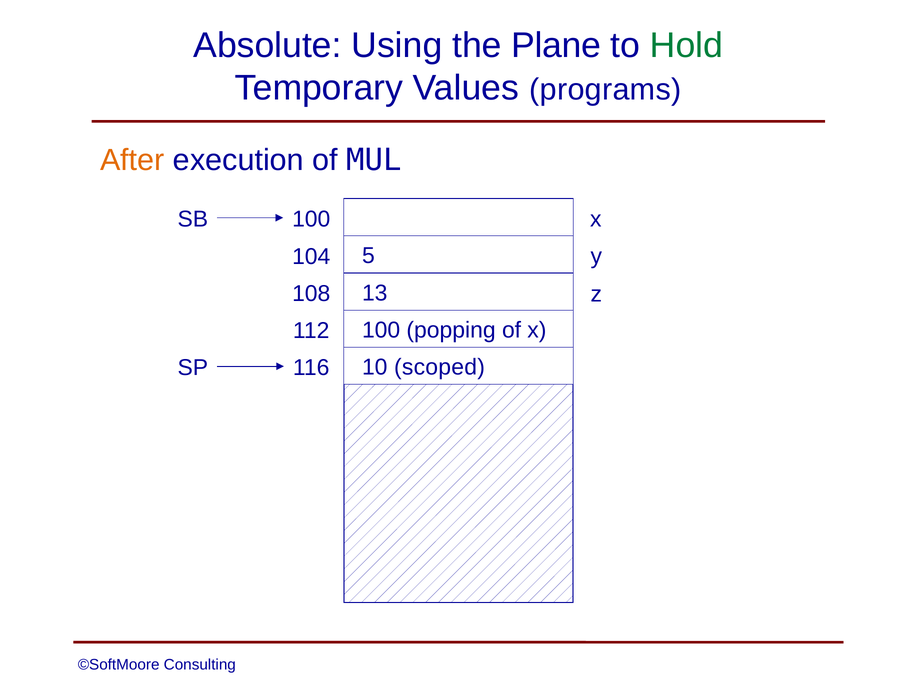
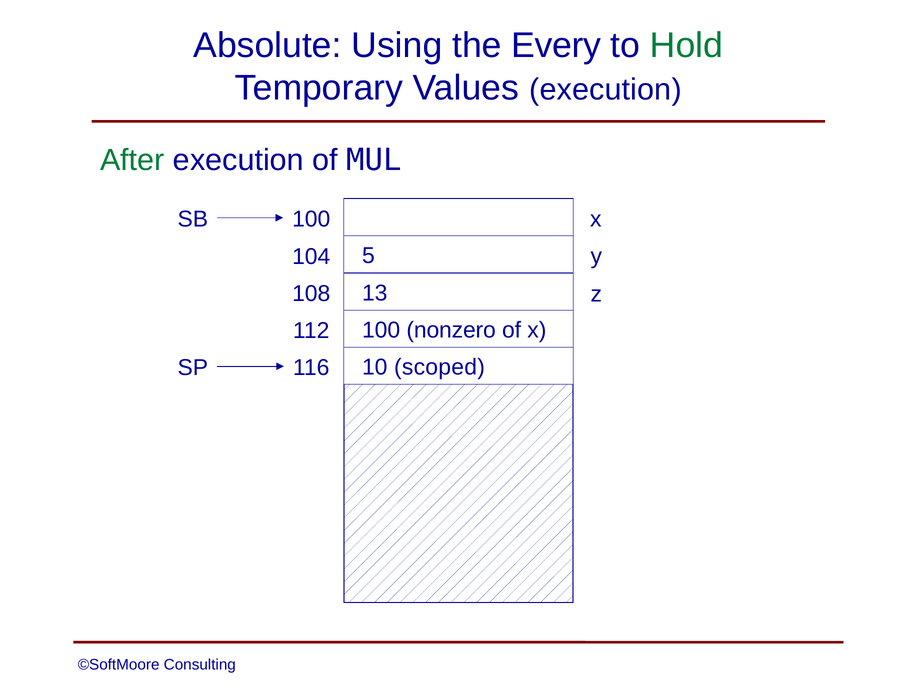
Plane: Plane -> Every (556, 45)
Values programs: programs -> execution (605, 90)
After colour: orange -> green (132, 160)
popping: popping -> nonzero (451, 330)
